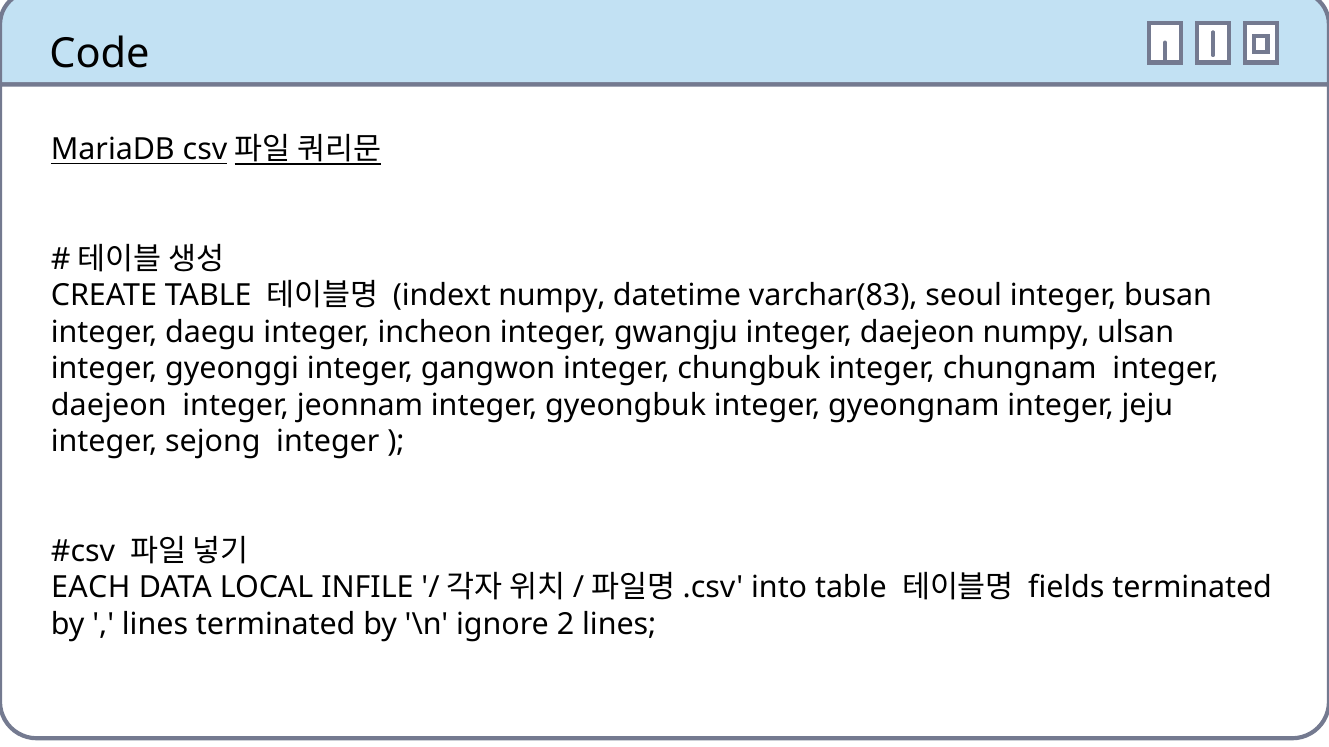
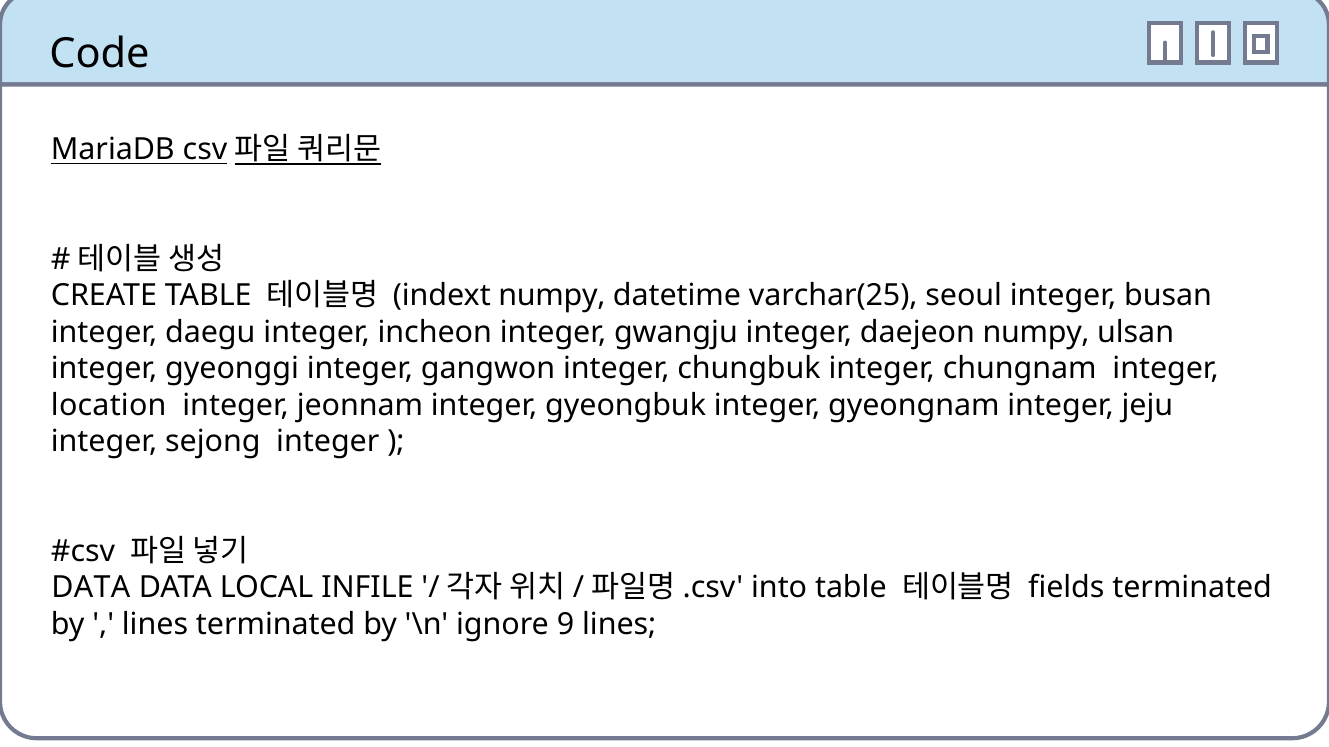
varchar(83: varchar(83 -> varchar(25 (833, 296)
daejeon: daejeon -> location (109, 405)
EACH: EACH -> DATA (91, 588)
2: 2 -> 9 (566, 625)
